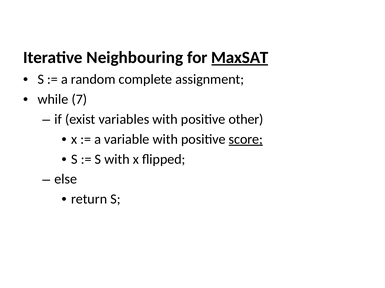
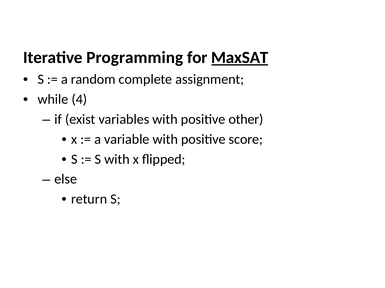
Neighbouring: Neighbouring -> Programming (135, 58)
7: 7 -> 4 (79, 100)
score underline: present -> none (246, 140)
